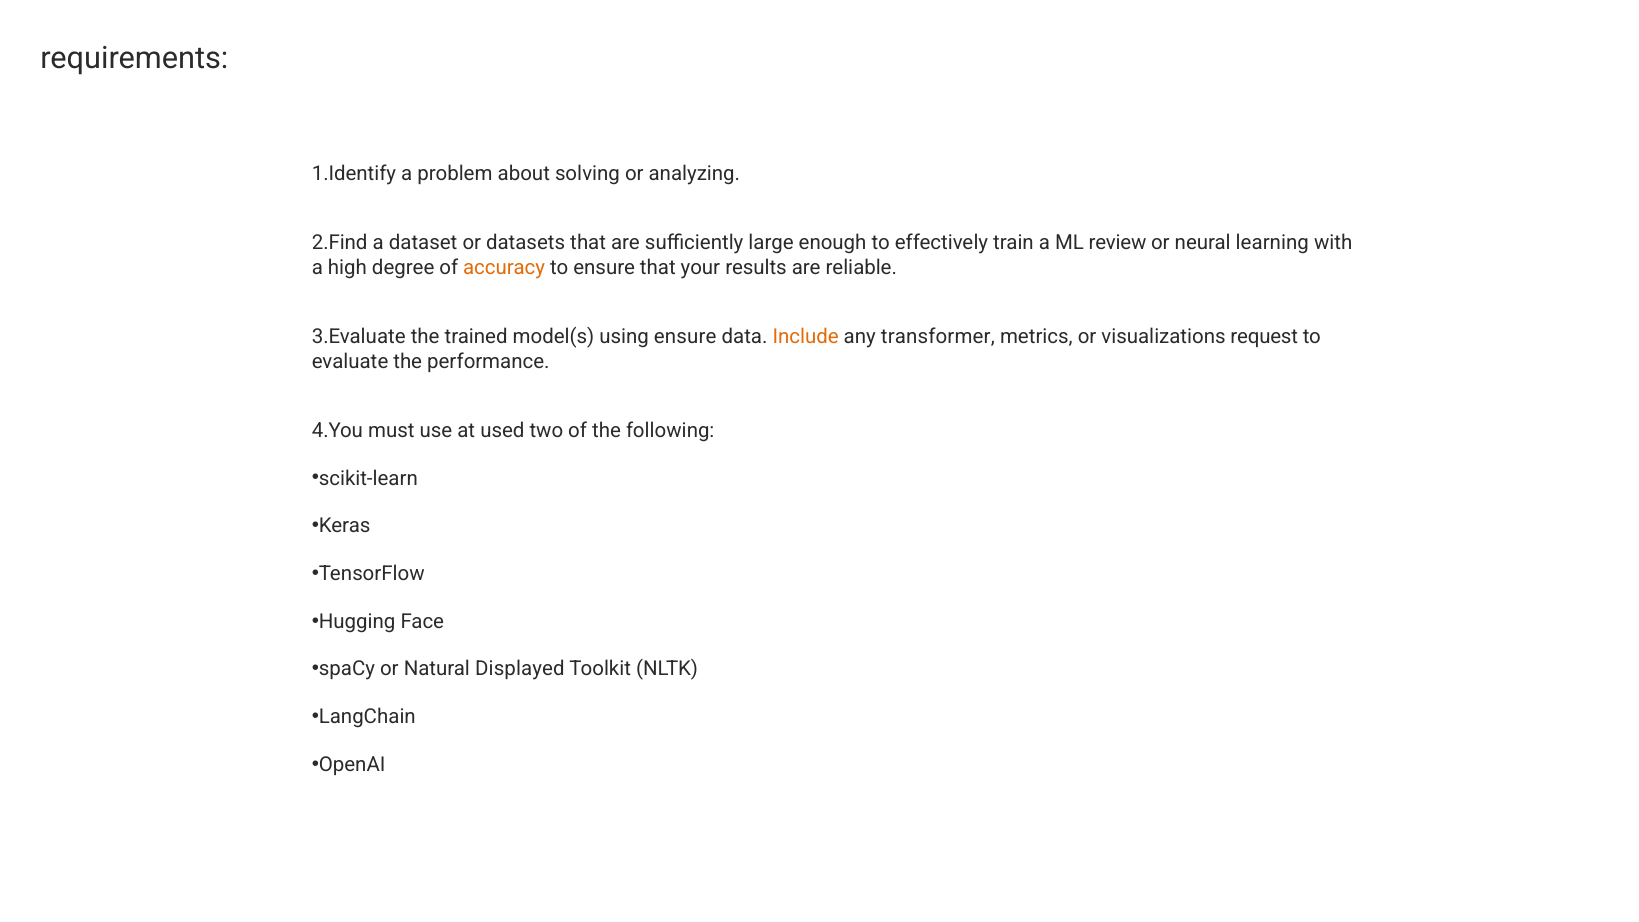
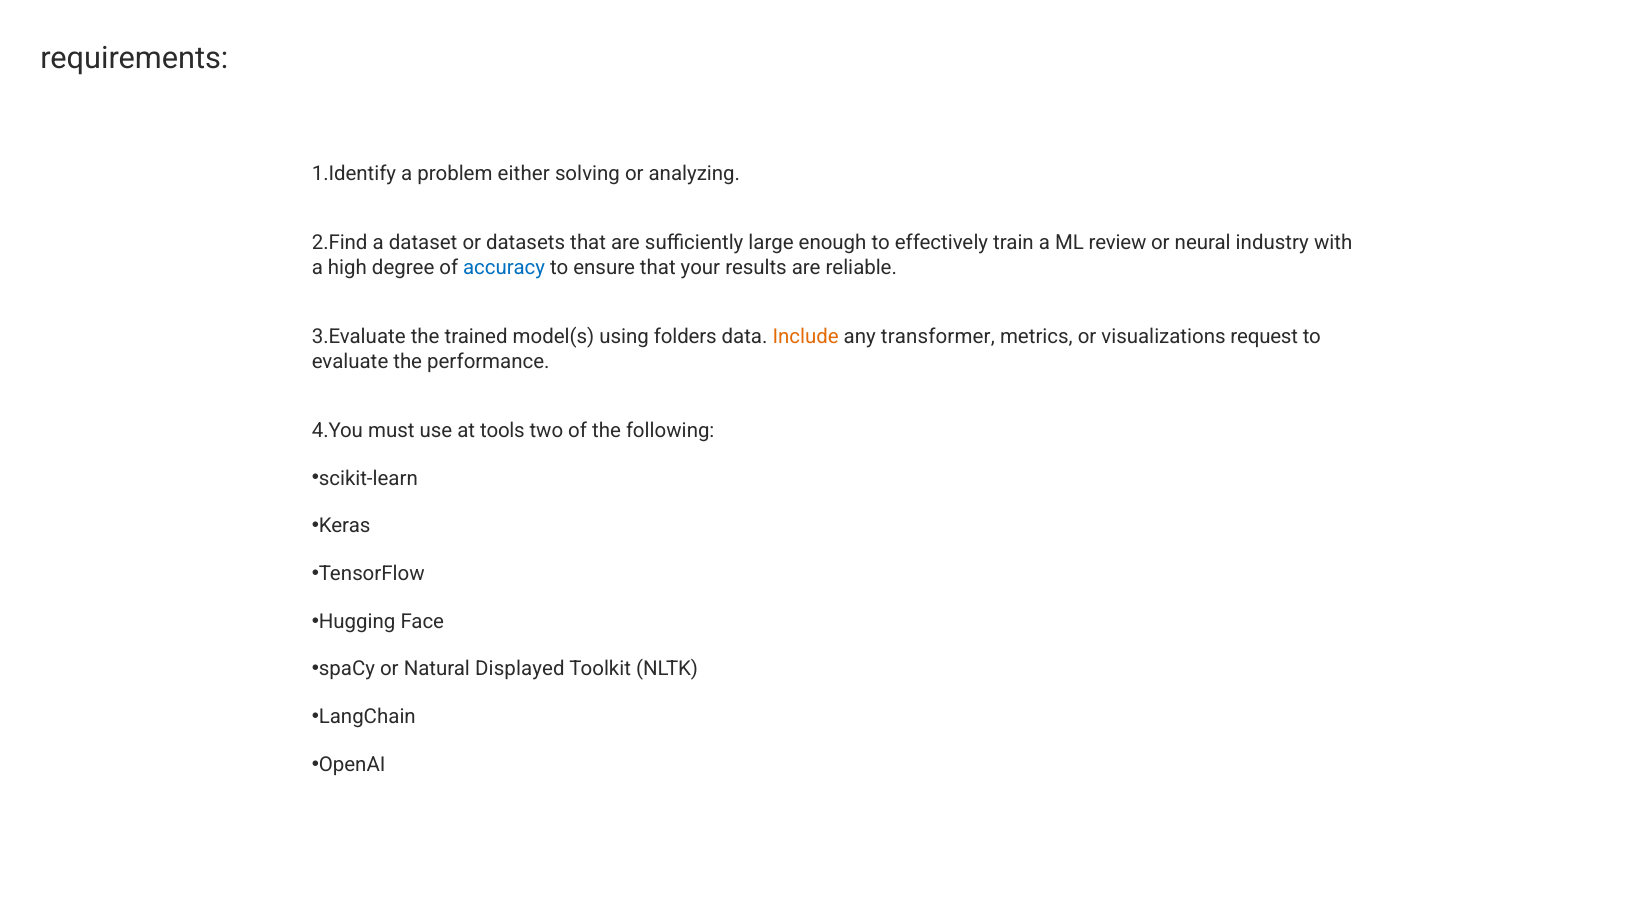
about: about -> either (524, 173)
learning: learning -> industry (1272, 243)
accuracy colour: orange -> blue (504, 267)
using ensure: ensure -> folders (685, 337)
used: used -> tools (502, 431)
